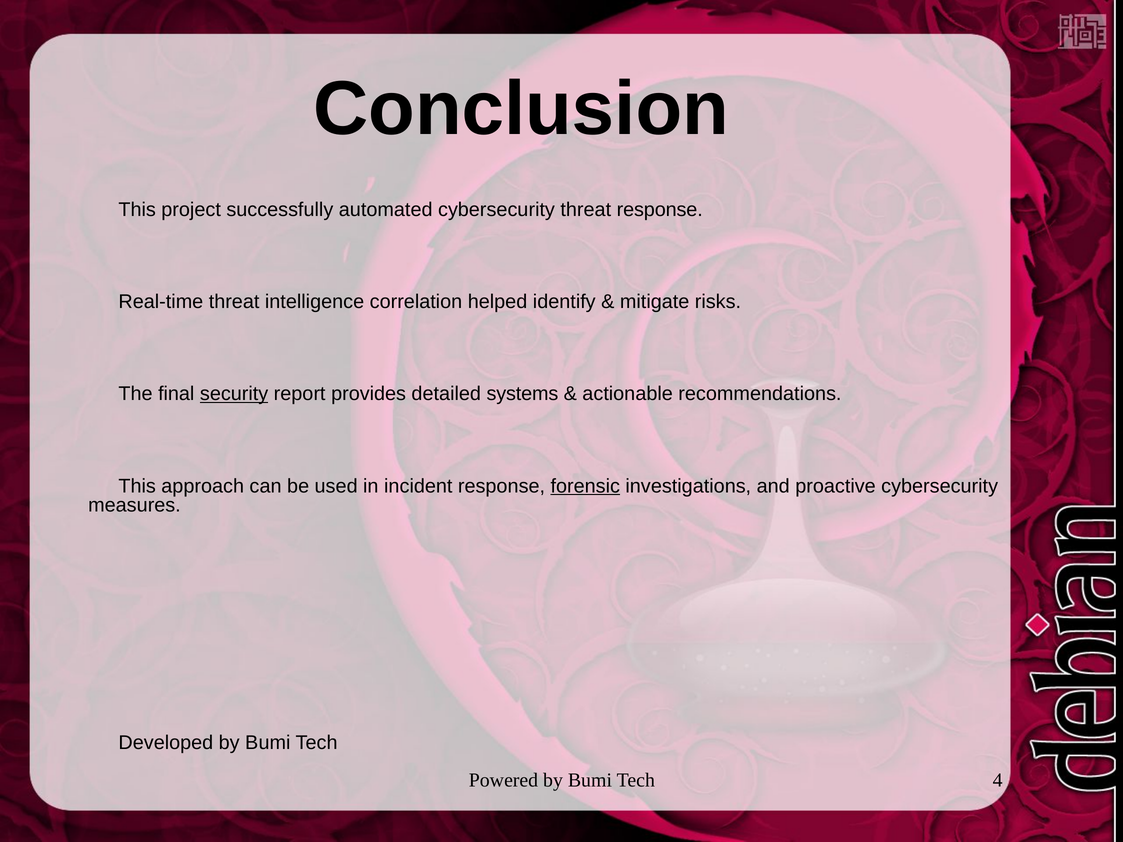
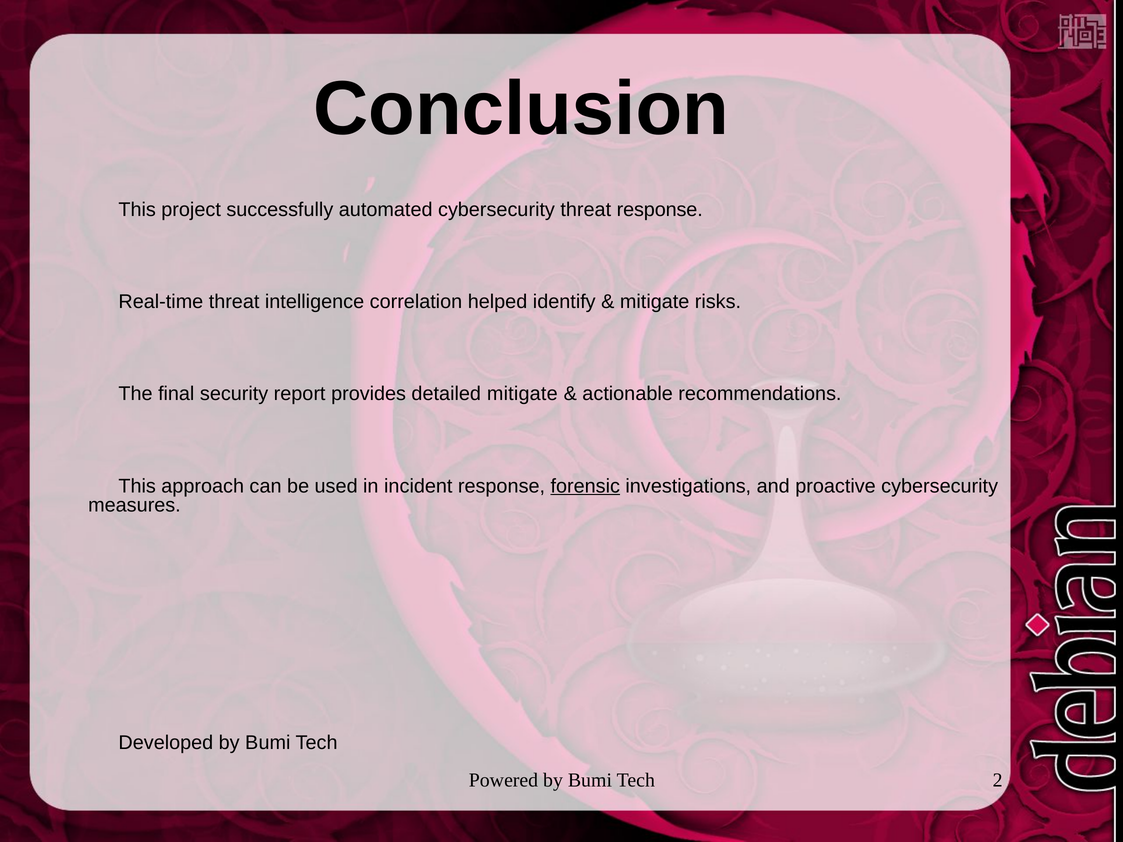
security underline: present -> none (234, 394)
detailed systems: systems -> mitigate (522, 394)
4: 4 -> 2 (998, 781)
